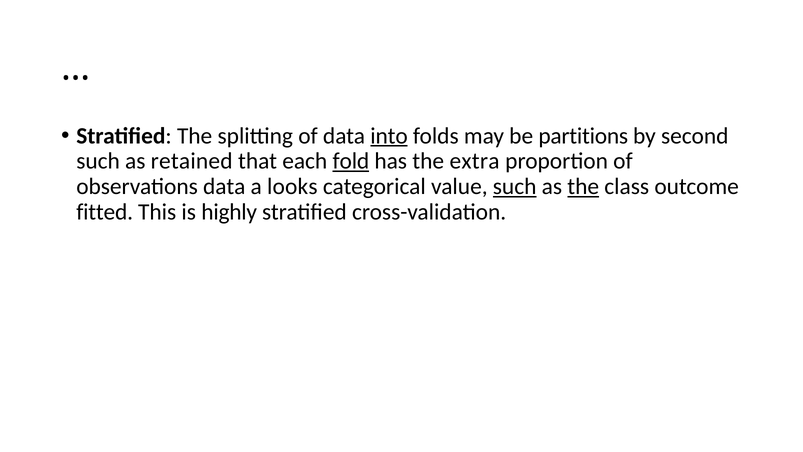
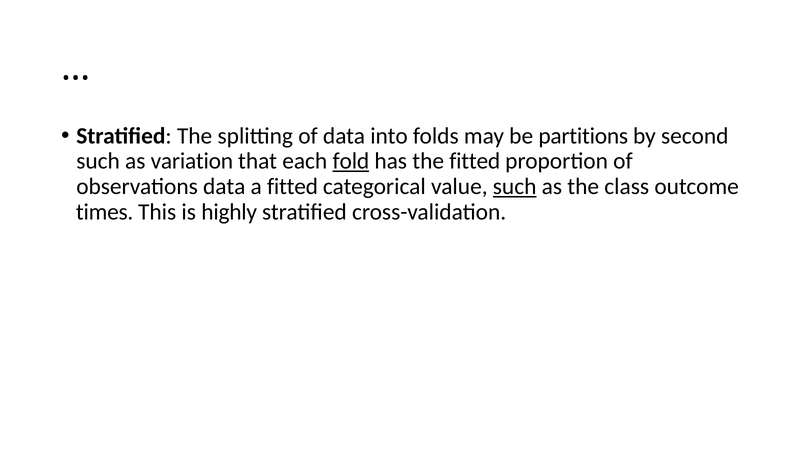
into underline: present -> none (389, 136)
retained: retained -> variation (192, 161)
the extra: extra -> fitted (475, 161)
a looks: looks -> fitted (293, 186)
the underline: present -> none (583, 186)
fitted: fitted -> times (105, 212)
